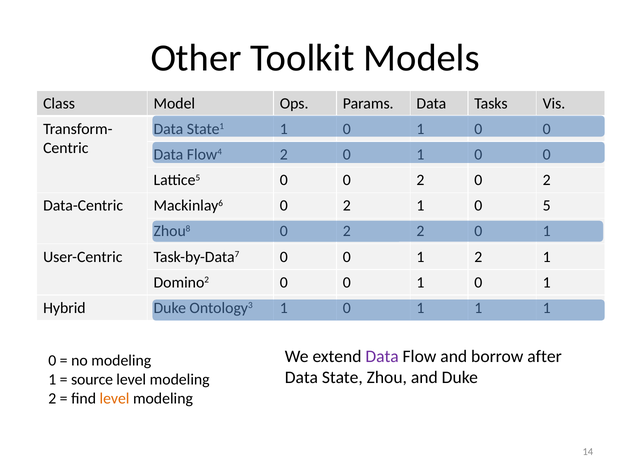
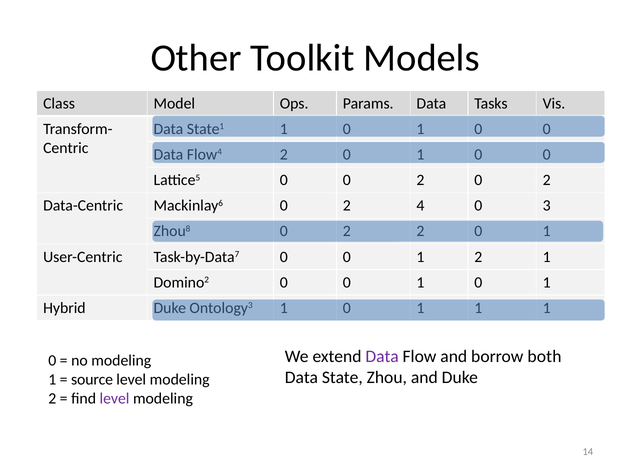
0 2 1: 1 -> 4 (420, 206)
5: 5 -> 3 (547, 206)
after: after -> both (544, 357)
level colour: orange -> purple (115, 399)
